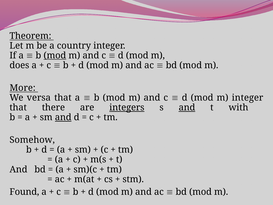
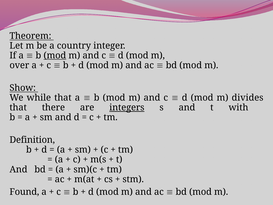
does: does -> over (19, 65)
More: More -> Show (23, 88)
versa: versa -> while (39, 98)
m integer: integer -> divides (248, 98)
and underline: present -> none (187, 107)
and underline: present -> none (63, 117)
Somehow: Somehow -> Definition (32, 140)
